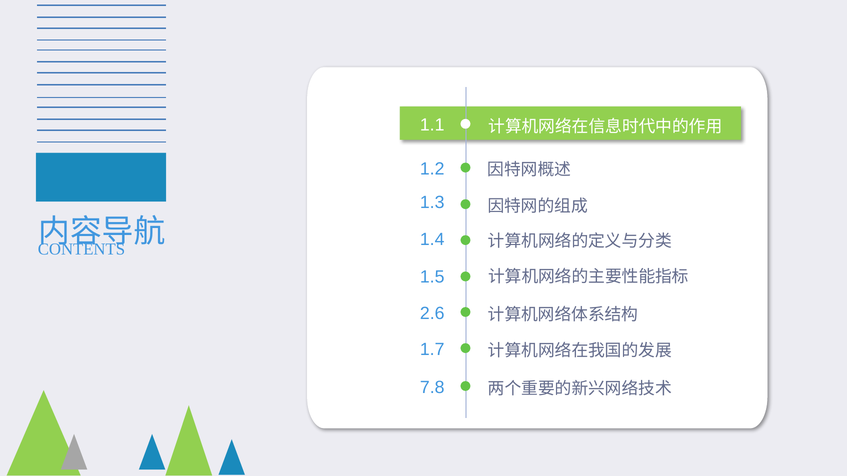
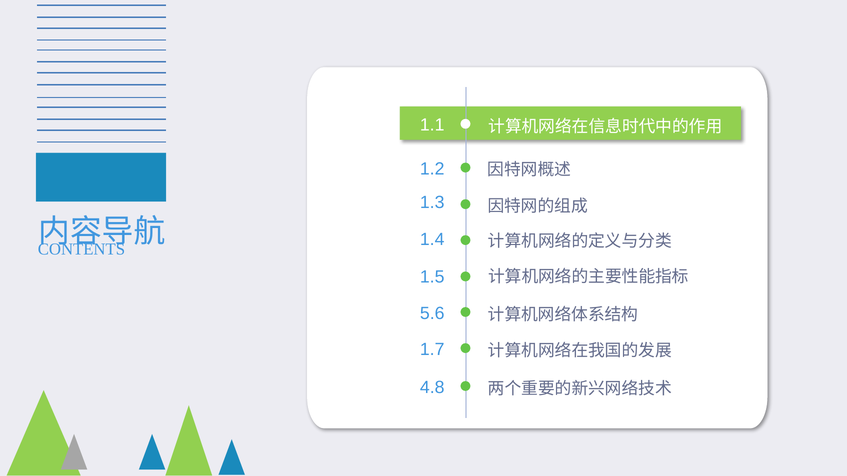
2.6: 2.6 -> 5.6 (432, 313)
7.8: 7.8 -> 4.8 (432, 388)
